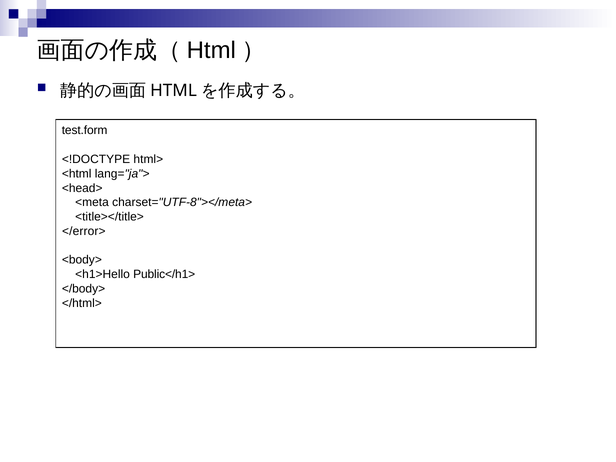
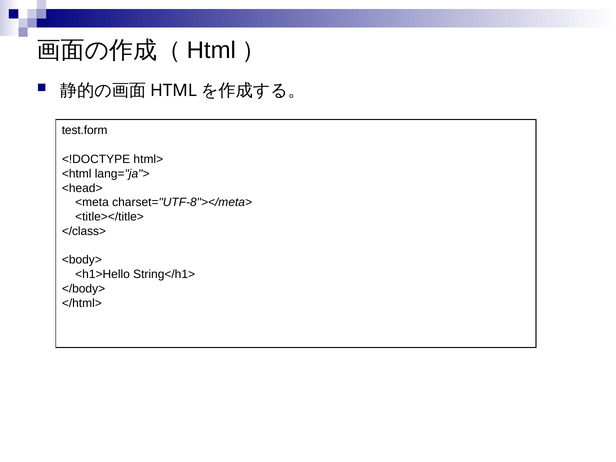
</error>: </error> -> </class> (84, 231)
Public</h1>: Public</h1> -> String</h1> (164, 274)
